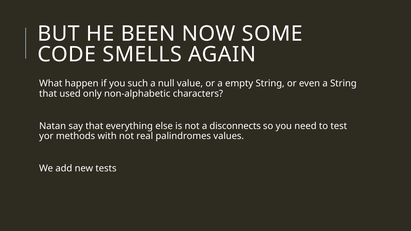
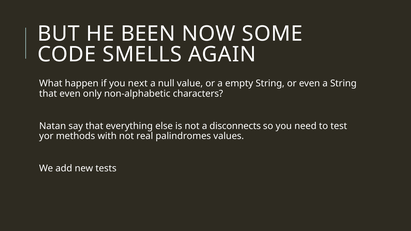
such: such -> next (138, 84)
that used: used -> even (70, 94)
